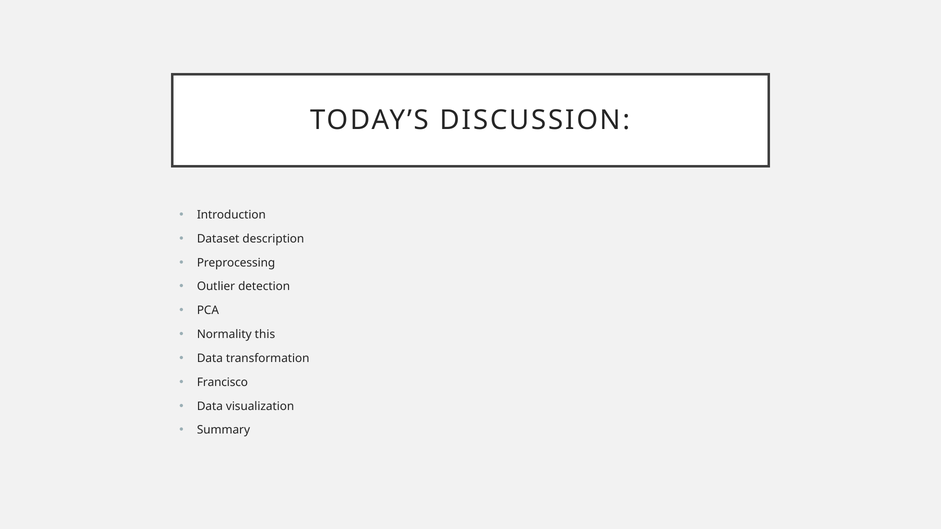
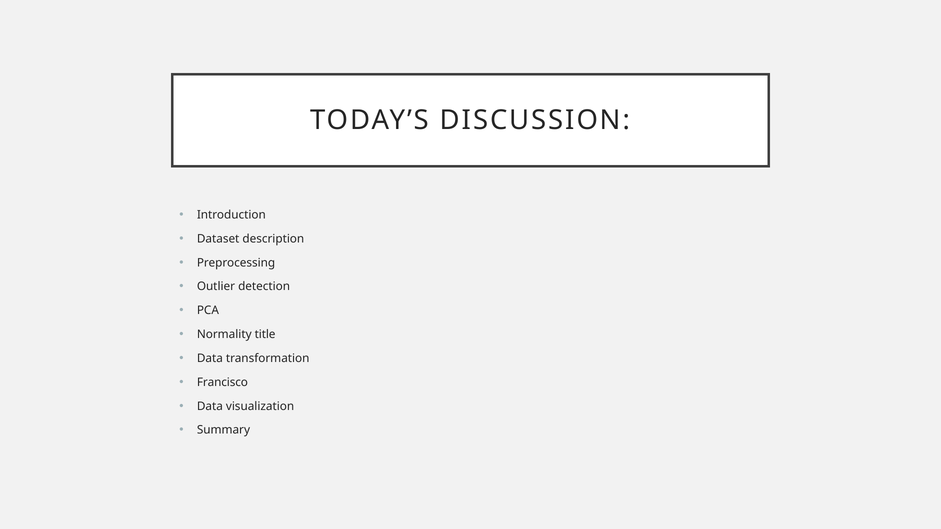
this: this -> title (265, 335)
